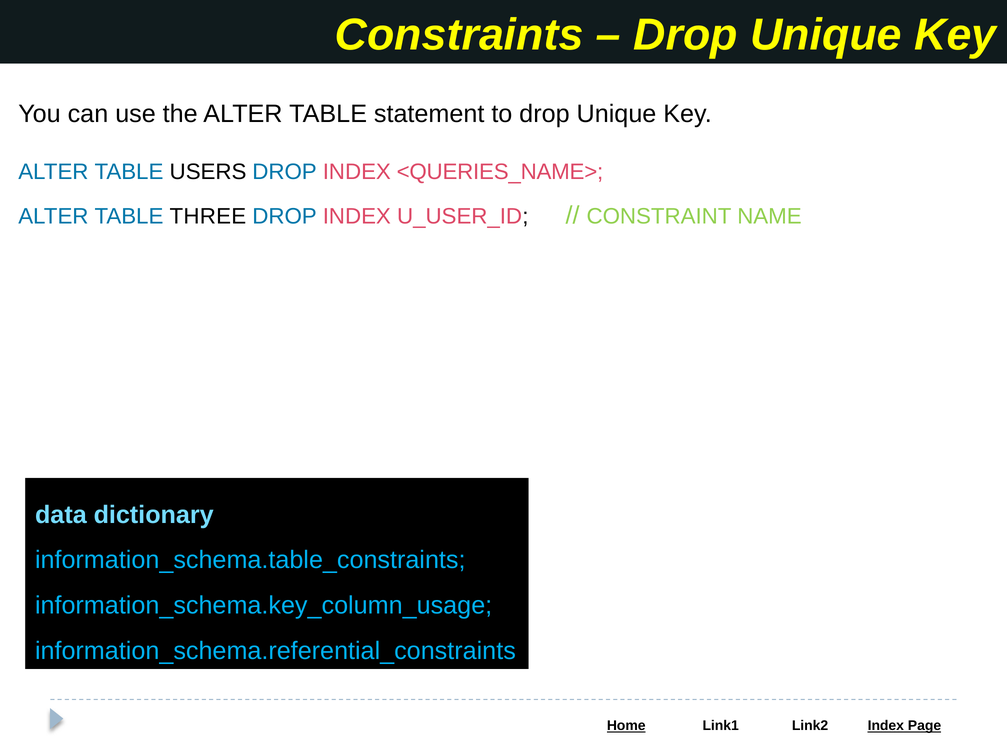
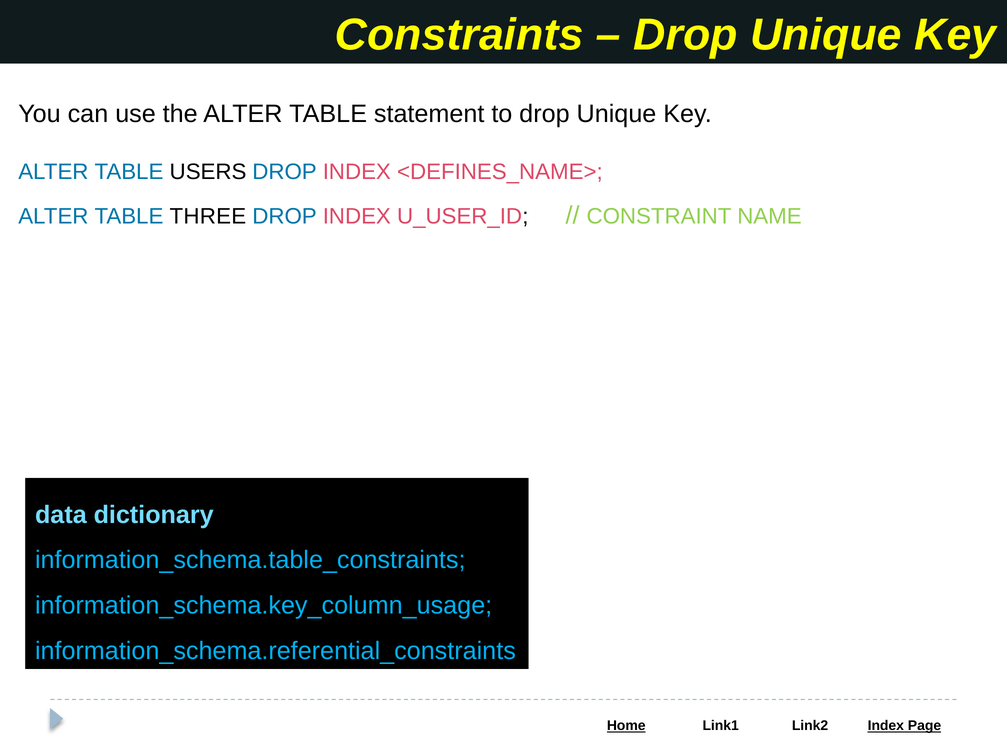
<QUERIES_NAME>: <QUERIES_NAME> -> <DEFINES_NAME> (500, 172)
